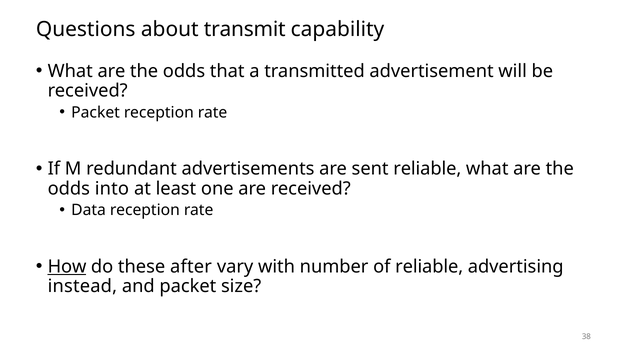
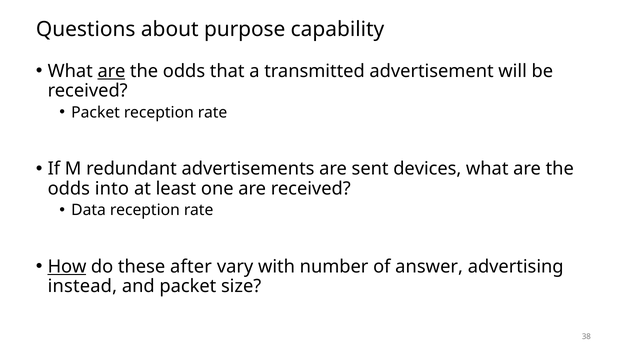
transmit: transmit -> purpose (245, 29)
are underline: none -> present (111, 71)
sent reliable: reliable -> devices (427, 169)
of reliable: reliable -> answer (429, 266)
